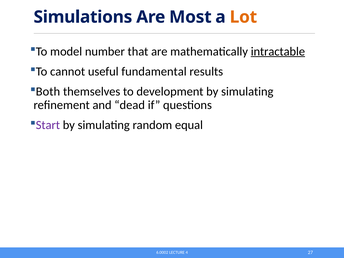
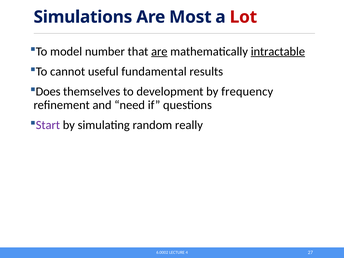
Lot colour: orange -> red (243, 17)
are underline: none -> present (159, 51)
Both: Both -> Does (48, 92)
development by simulating: simulating -> frequency (247, 92)
dead: dead -> need (130, 105)
equal: equal -> really (189, 125)
